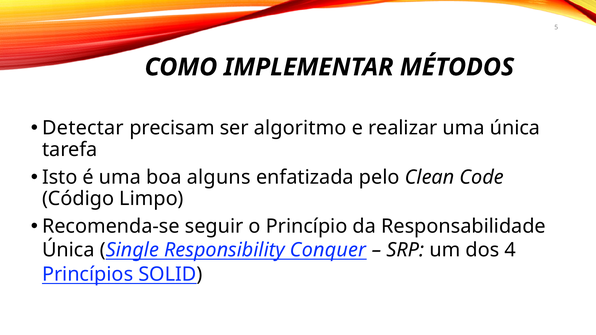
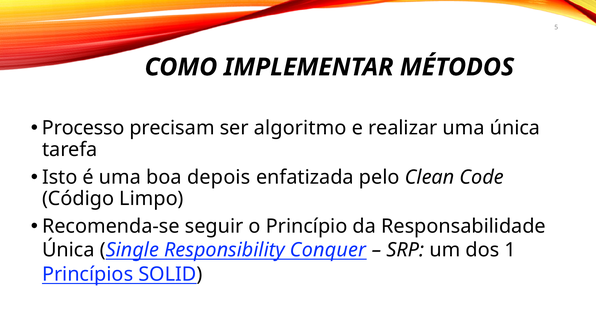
Detectar: Detectar -> Processo (83, 128)
alguns: alguns -> depois (219, 177)
4: 4 -> 1 (510, 250)
